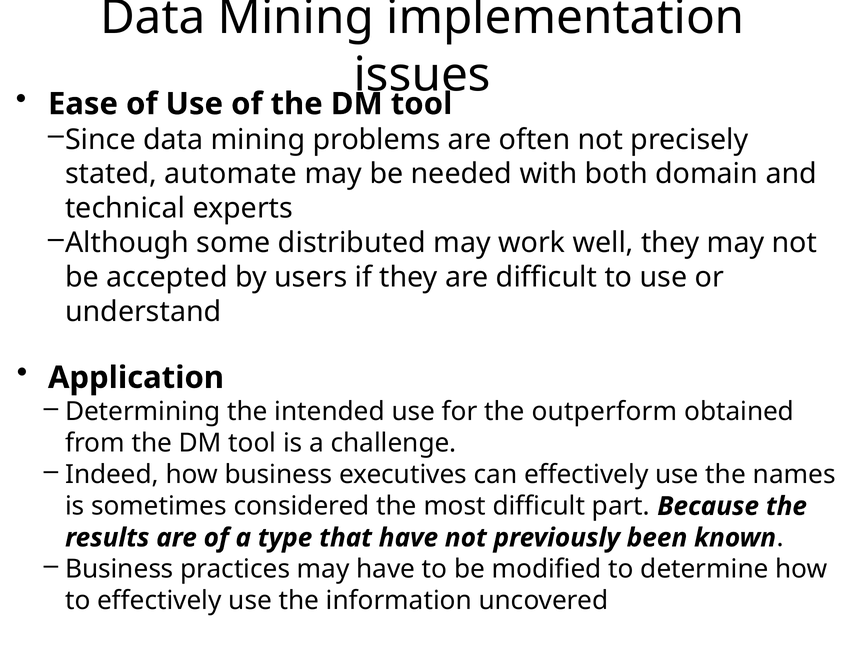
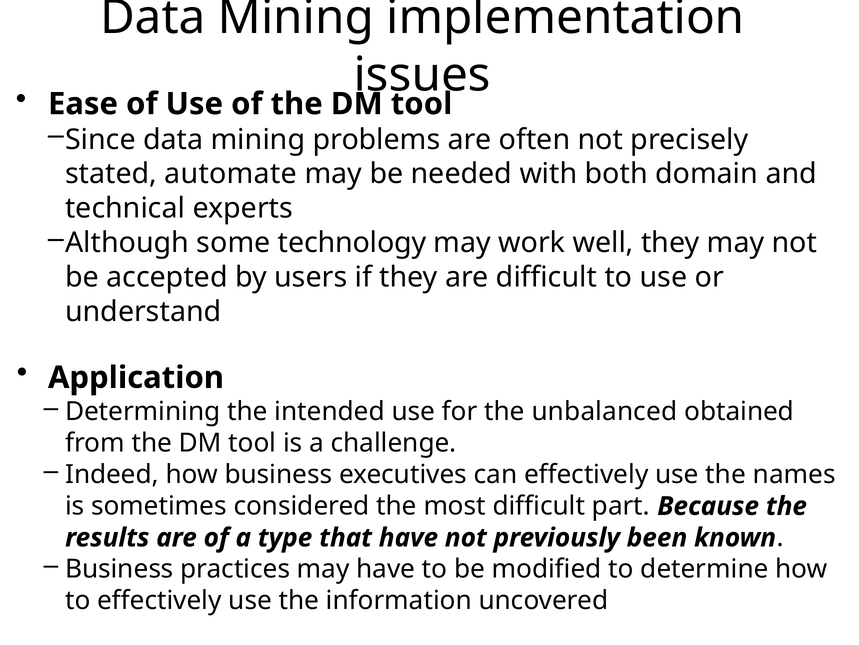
distributed: distributed -> technology (352, 242)
outperform: outperform -> unbalanced (604, 411)
